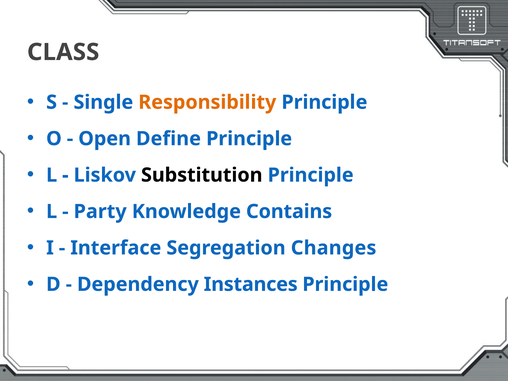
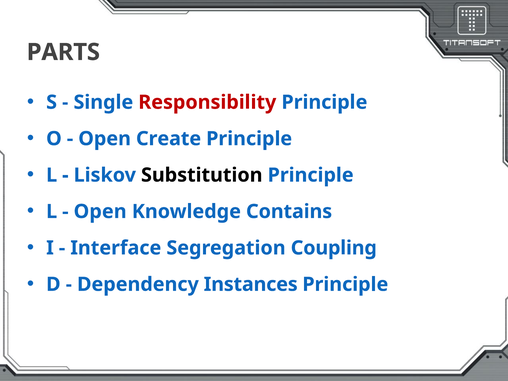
CLASS: CLASS -> PARTS (63, 52)
Responsibility colour: orange -> red (207, 102)
Define: Define -> Create (169, 139)
Party: Party -> Open (100, 212)
Changes: Changes -> Coupling (334, 248)
